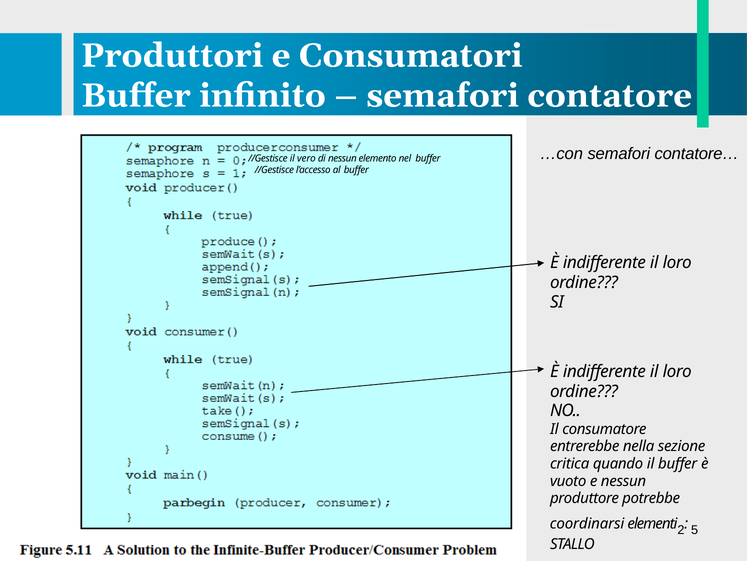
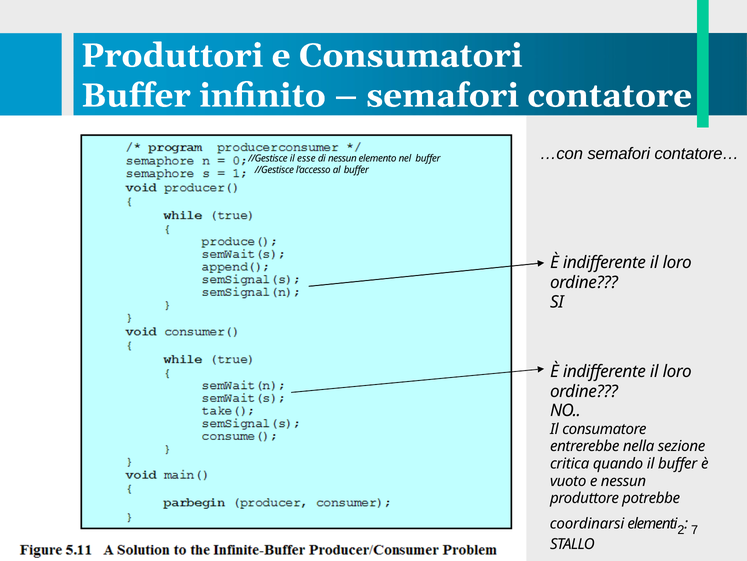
vero: vero -> esse (306, 158)
5: 5 -> 7 (695, 529)
